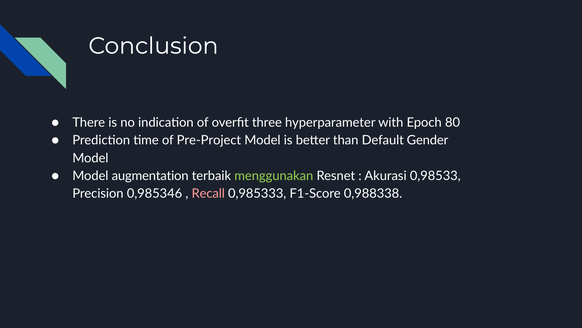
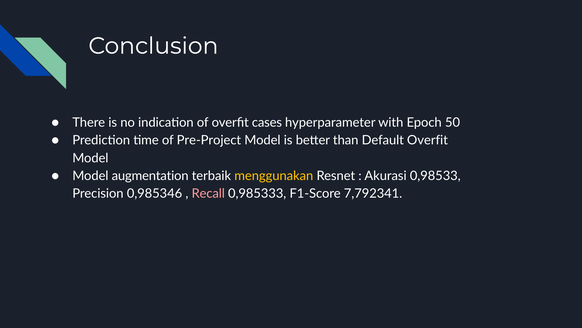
three: three -> cases (267, 122)
80: 80 -> 50 (453, 122)
Default Gender: Gender -> Overfit (427, 140)
menggunakan colour: light green -> yellow (274, 176)
0,988338: 0,988338 -> 7,792341 (373, 193)
